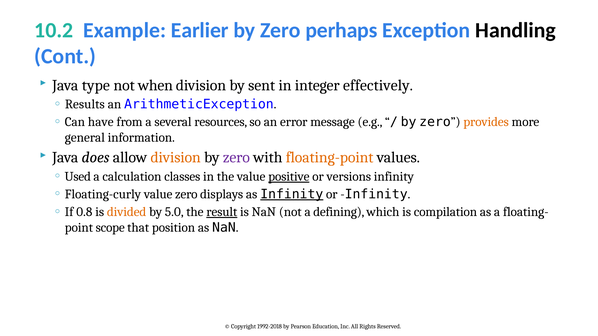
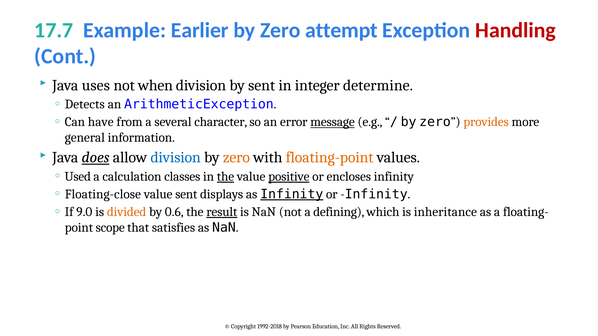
10.2: 10.2 -> 17.7 (54, 30)
perhaps: perhaps -> attempt (341, 30)
Handling colour: black -> red (516, 30)
type: type -> uses (96, 85)
effectively: effectively -> determine (378, 85)
Results: Results -> Detects (85, 104)
resources: resources -> character (221, 122)
message underline: none -> present (333, 122)
does underline: none -> present (96, 158)
division colour: orange -> blue (176, 158)
zero colour: purple -> orange (236, 158)
the underline: none -> present (225, 177)
versions: versions -> encloses (349, 177)
Floating-curly: Floating-curly -> Floating-close (103, 194)
value zero: zero -> sent (186, 194)
0.8: 0.8 -> 9.0 (84, 212)
5.0: 5.0 -> 0.6 (174, 212)
compilation: compilation -> inheritance (445, 212)
position: position -> satisfies (174, 228)
